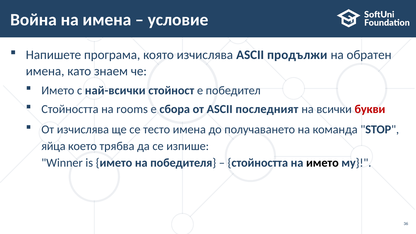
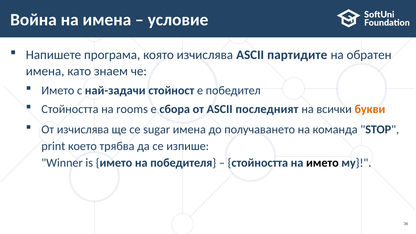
продължи: продължи -> партидите (297, 55)
най-всички: най-всички -> най-задачи (115, 90)
букви colour: red -> orange (370, 109)
тесто: тесто -> sugar (157, 129)
яйца: яйца -> print (53, 146)
